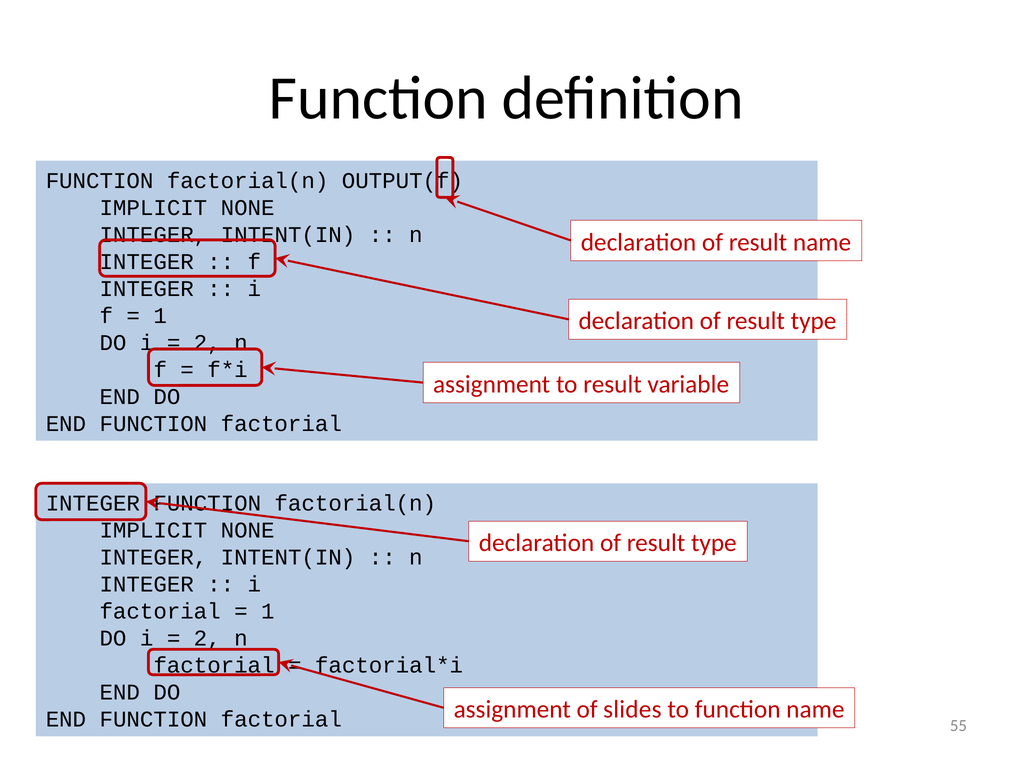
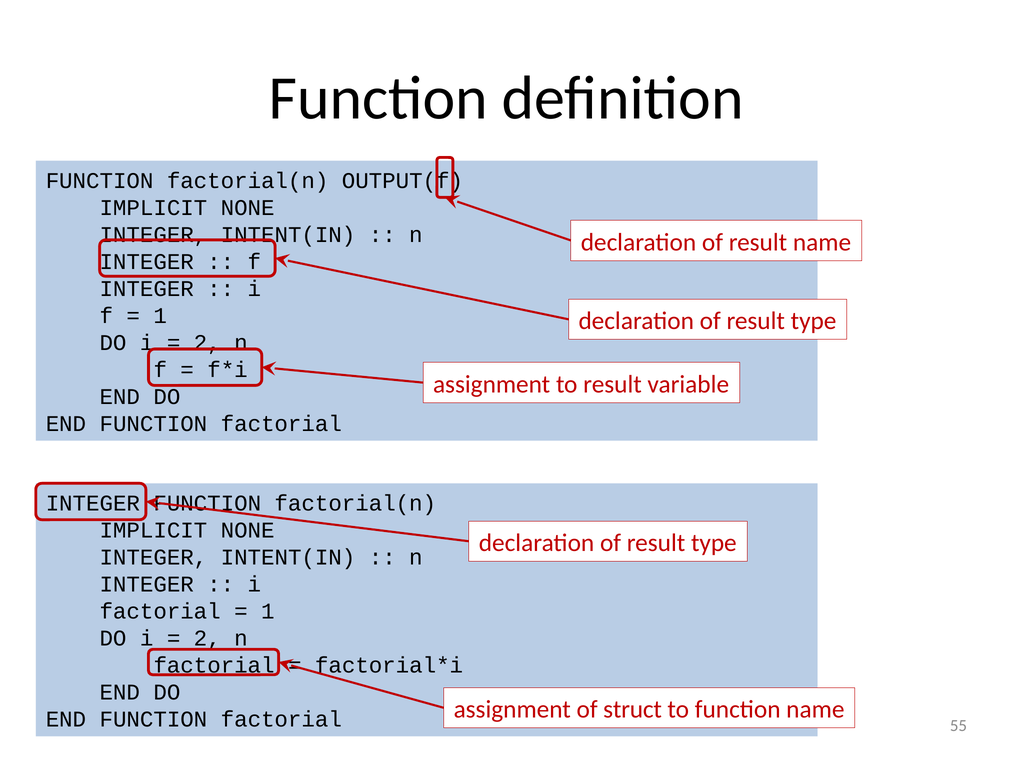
slides: slides -> struct (633, 709)
